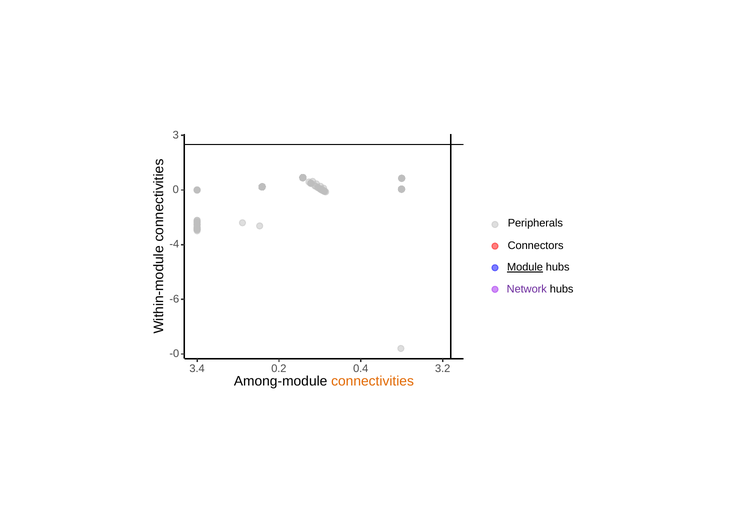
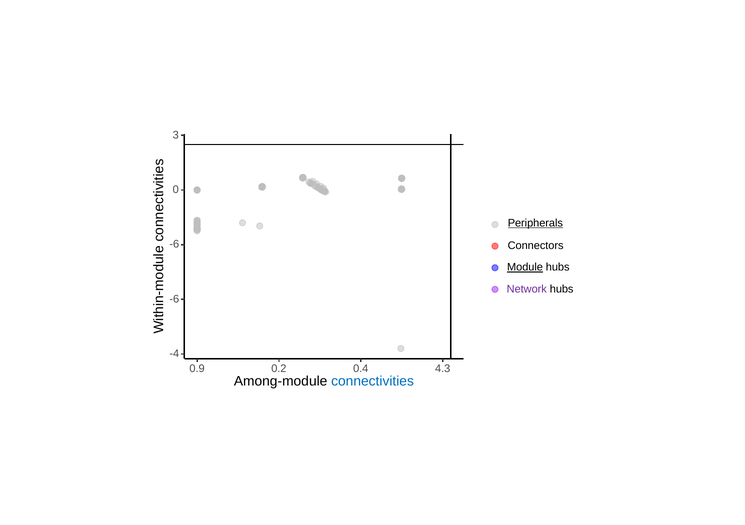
Peripherals underline: none -> present (535, 223)
-4: -4 -> -6 (174, 244)
-0: -0 -> -4 (174, 354)
3.4: 3.4 -> 0.9 (197, 368)
3.2: 3.2 -> 4.3 (443, 368)
connectivities colour: orange -> blue (373, 381)
